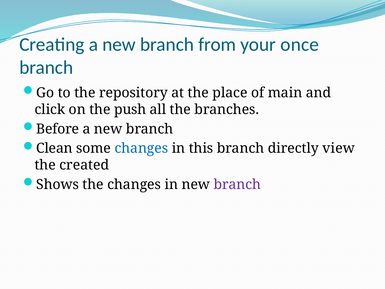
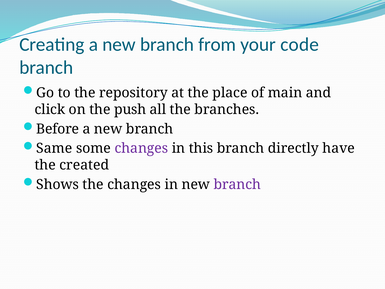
once: once -> code (300, 44)
Clean: Clean -> Same (54, 148)
changes colour: blue -> purple (141, 148)
view: view -> have (339, 148)
